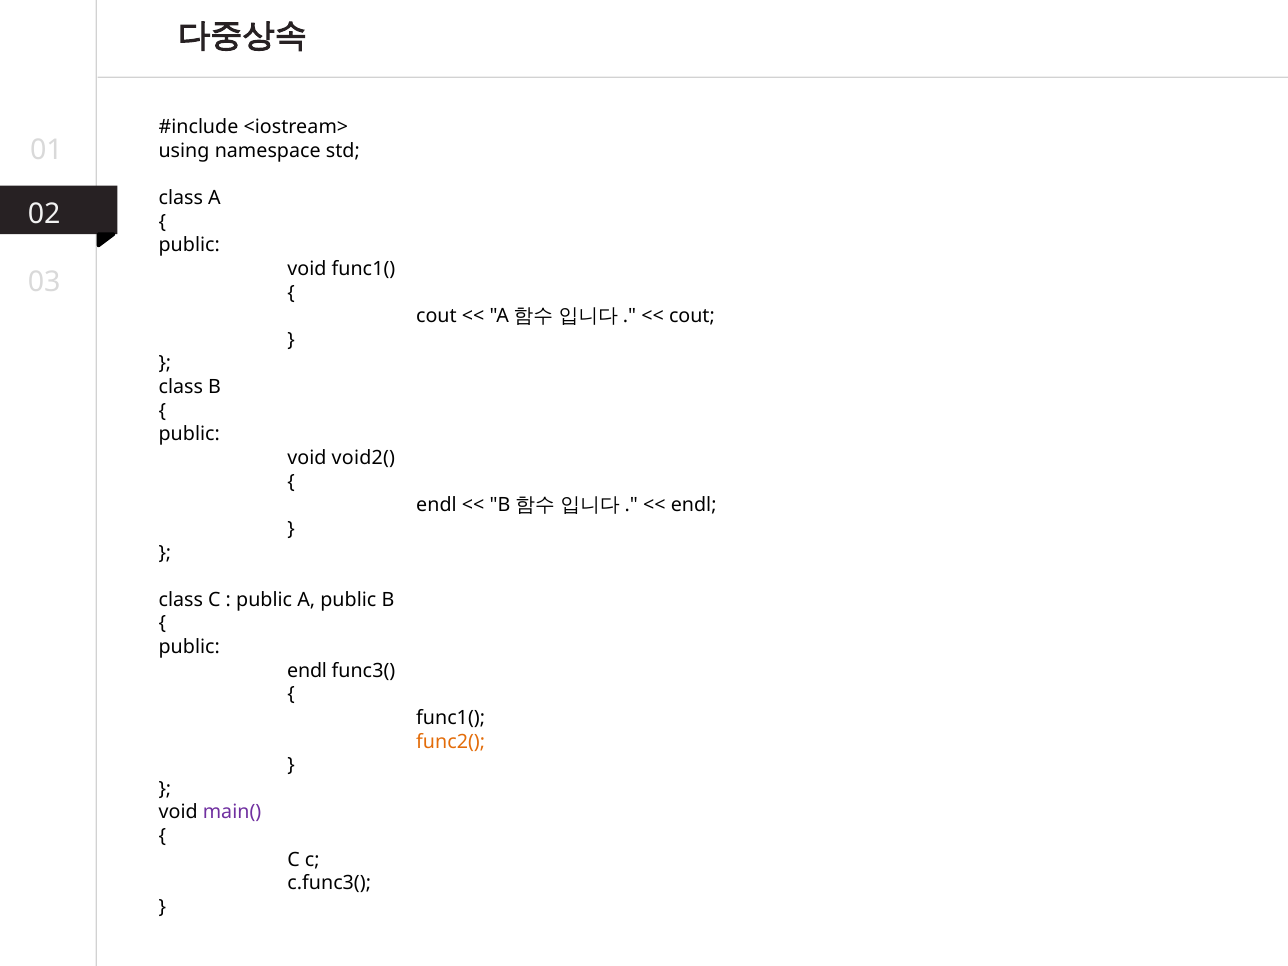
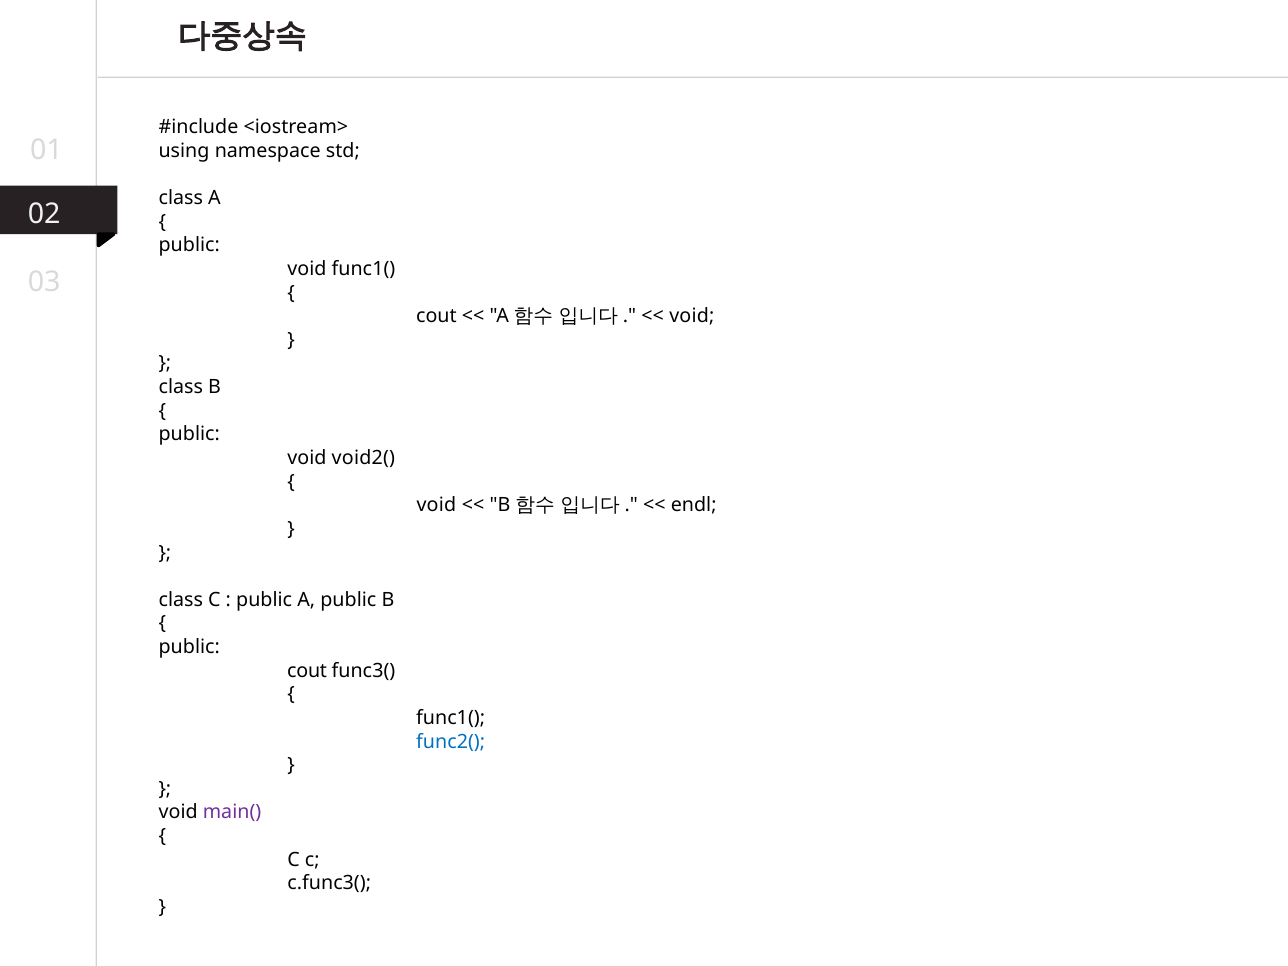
cout: cout -> void (692, 316)
endl: endl -> void (436, 505)
endl: endl -> cout (307, 671)
func2( colour: orange -> blue (451, 742)
